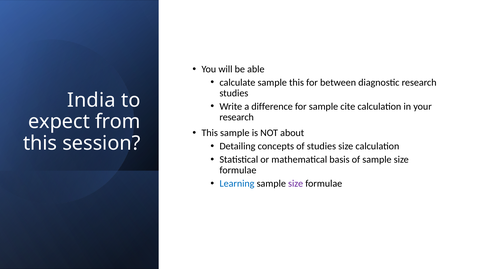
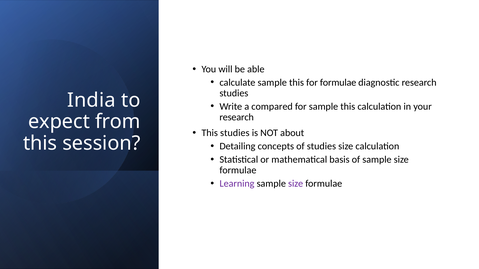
for between: between -> formulae (338, 83)
difference: difference -> compared (272, 107)
for sample cite: cite -> this (348, 107)
This sample: sample -> studies (235, 133)
Learning colour: blue -> purple (237, 184)
